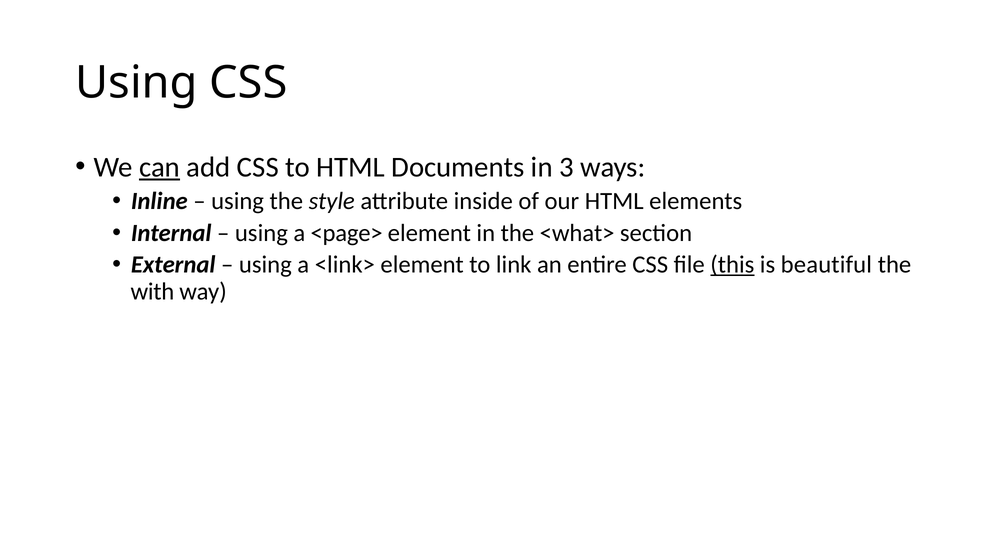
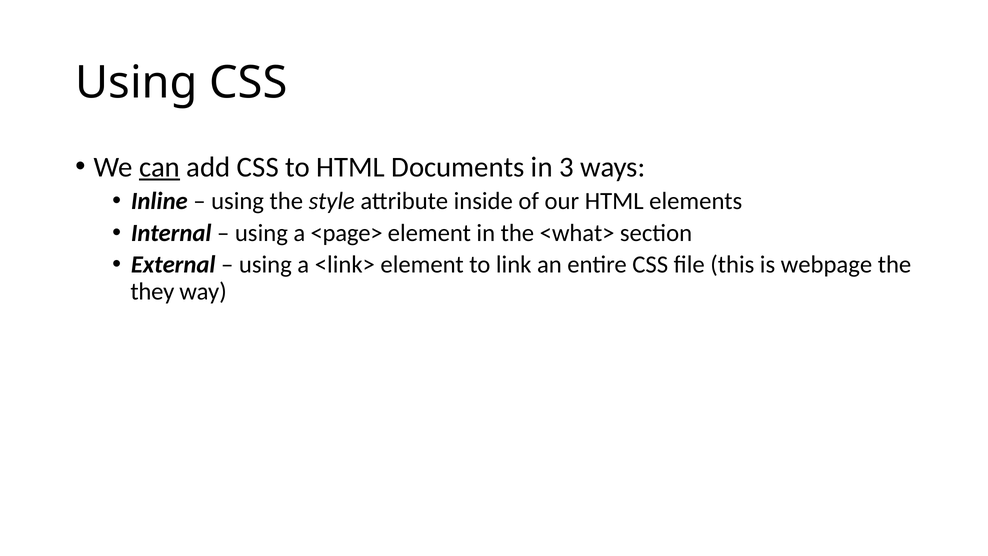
this underline: present -> none (732, 265)
beautiful: beautiful -> webpage (826, 265)
with: with -> they (152, 291)
